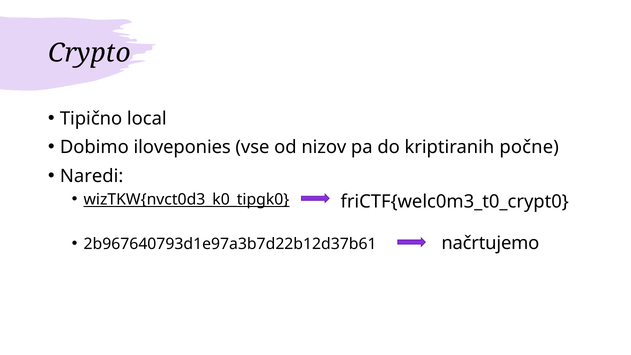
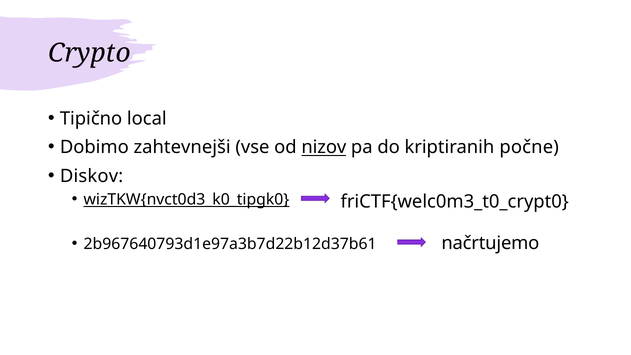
iloveponies: iloveponies -> zahtevnejši (182, 147)
nizov underline: none -> present (324, 147)
Naredi: Naredi -> Diskov (92, 176)
